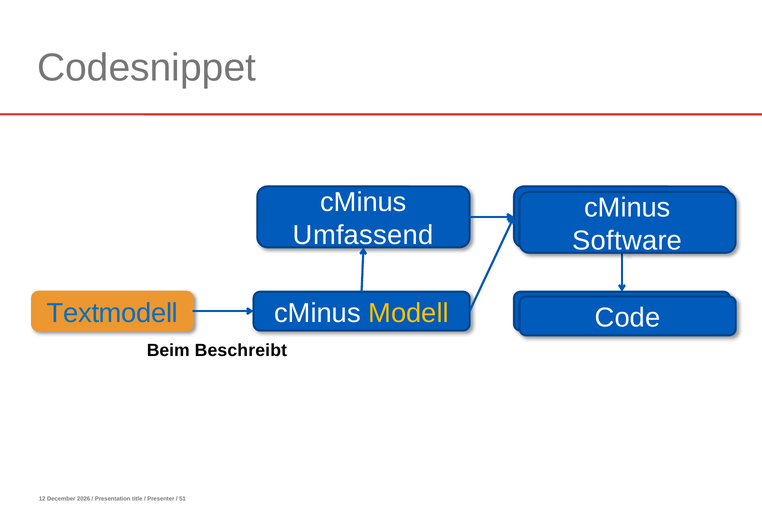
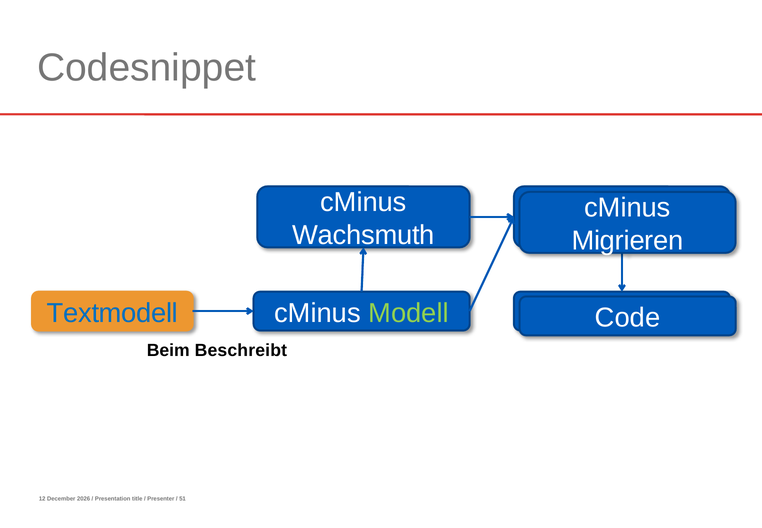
Umfassend: Umfassend -> Wachsmuth (364, 235)
Software: Software -> Migrieren (628, 241)
Modell colour: yellow -> light green (409, 313)
